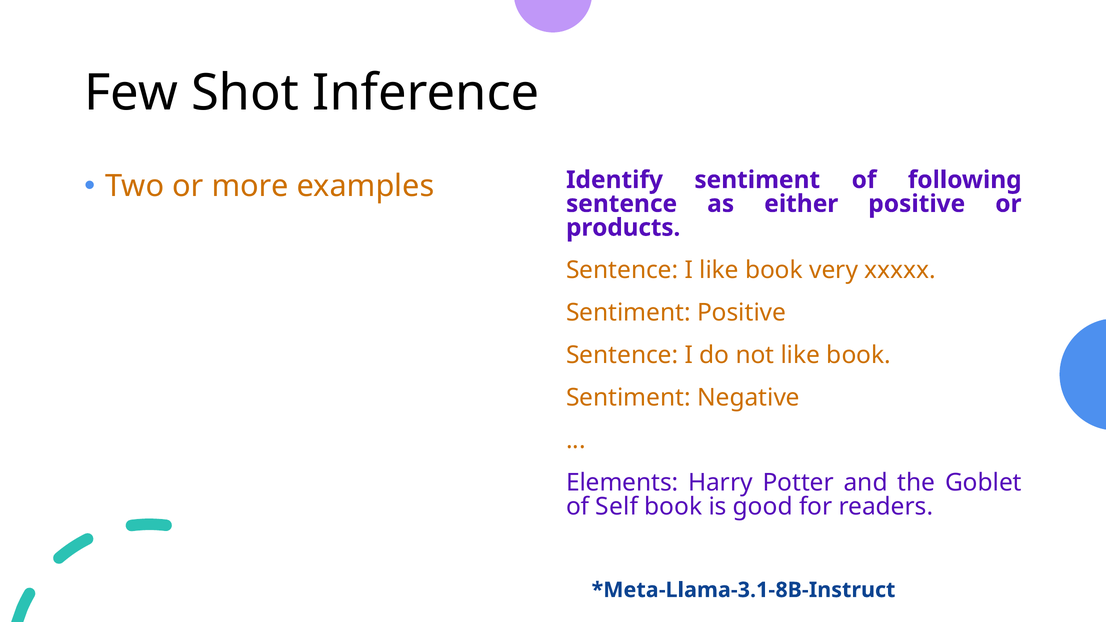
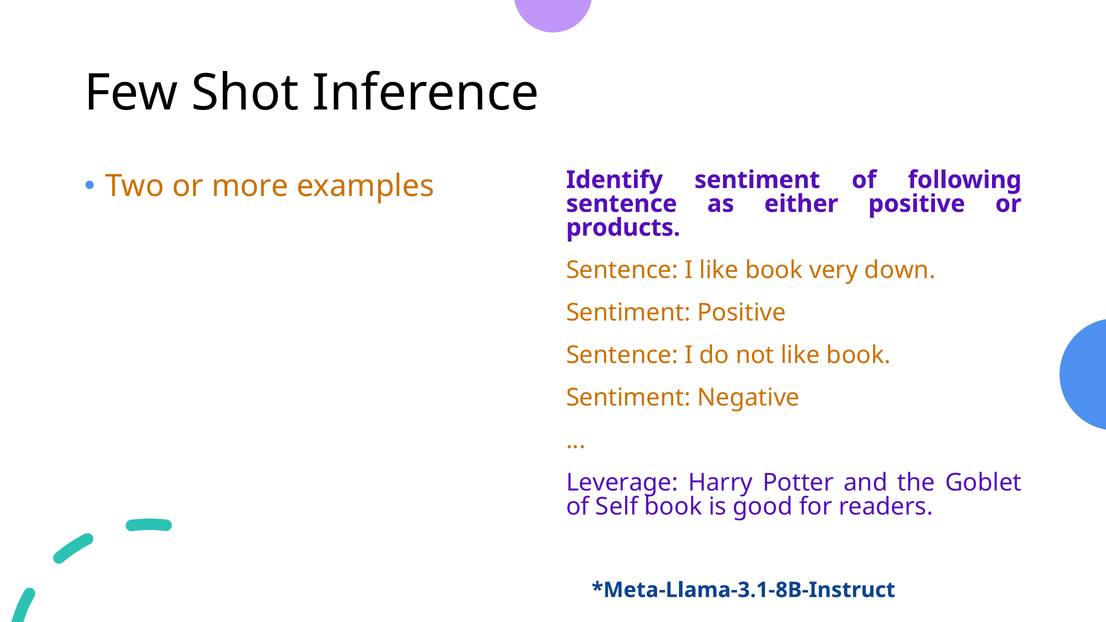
xxxxx: xxxxx -> down (900, 270)
Elements: Elements -> Leverage (622, 483)
